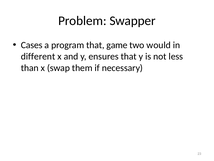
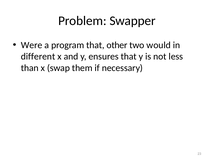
Cases: Cases -> Were (32, 45)
game: game -> other (117, 45)
